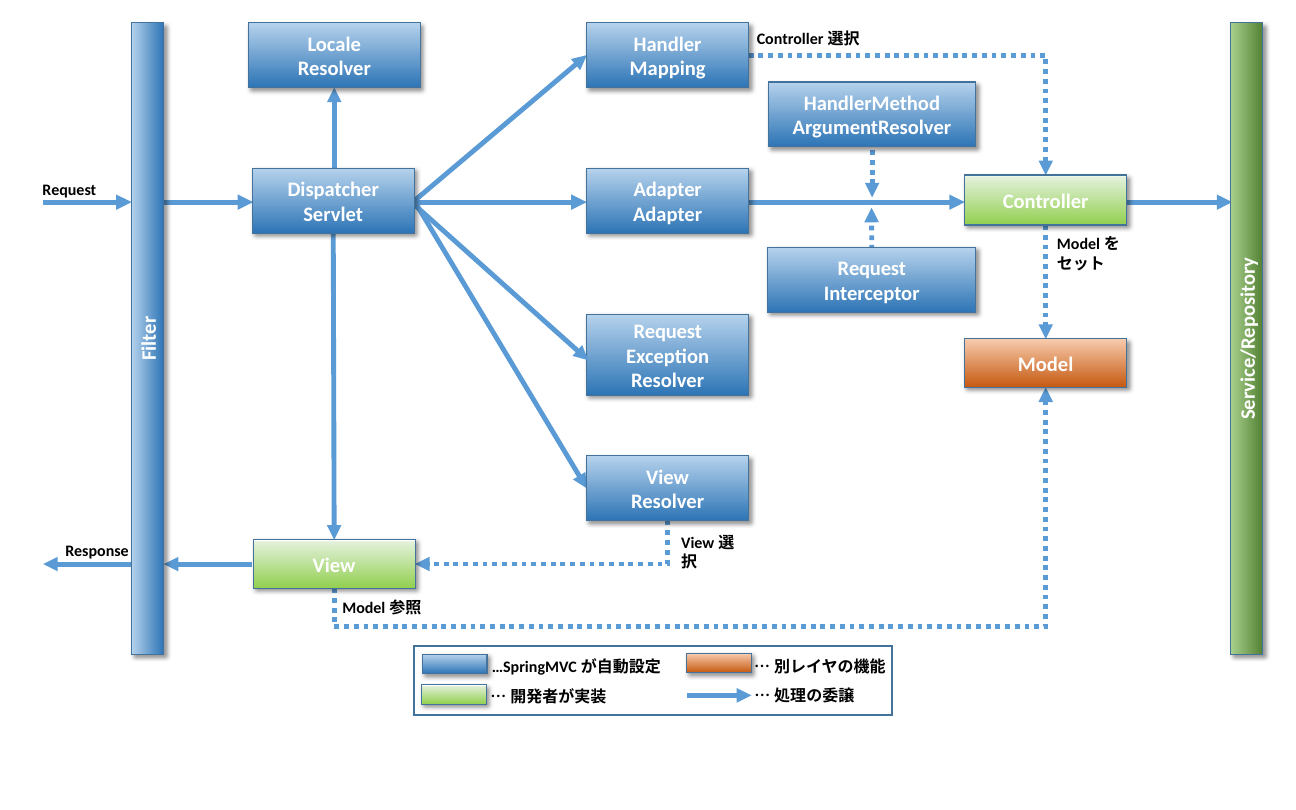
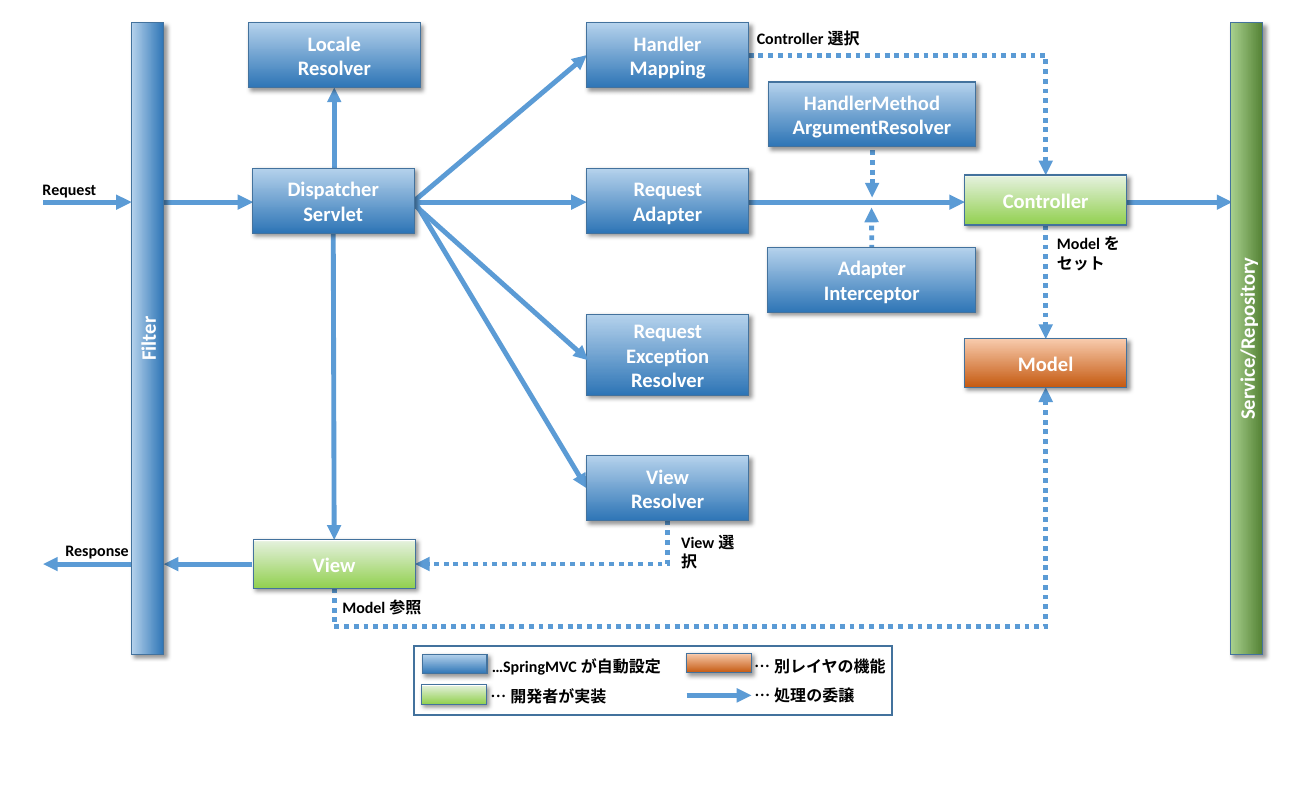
Adapter: Adapter -> Request (668, 190)
Request: Request -> Adapter (872, 269)
